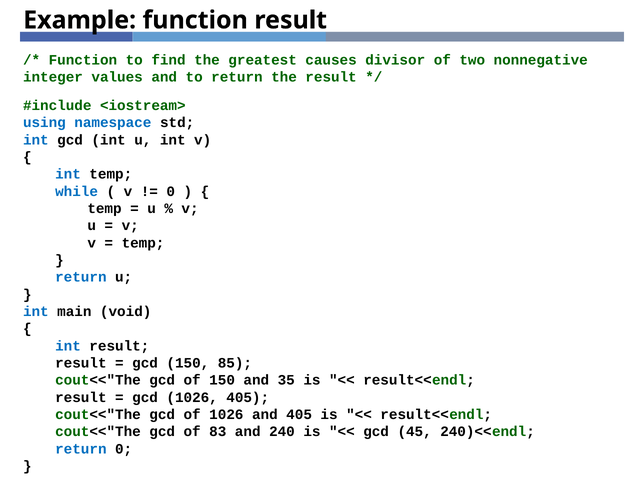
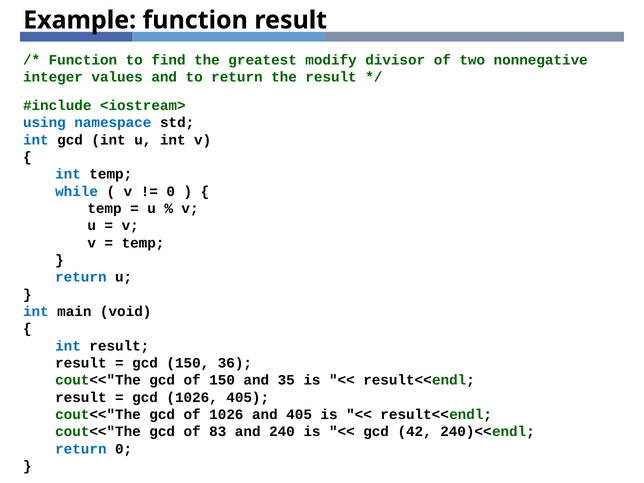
causes: causes -> modify (331, 60)
85: 85 -> 36 (235, 363)
45: 45 -> 42 (415, 432)
